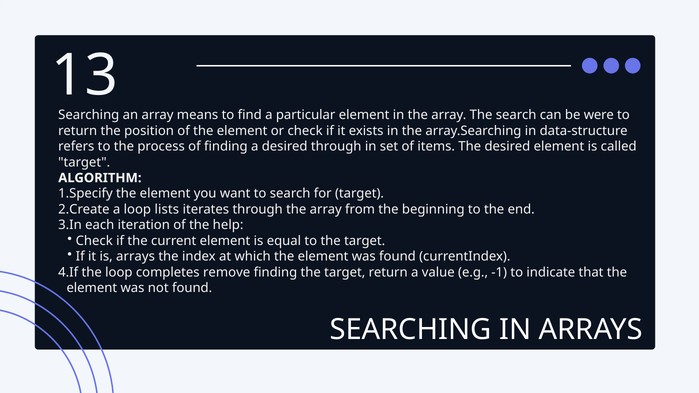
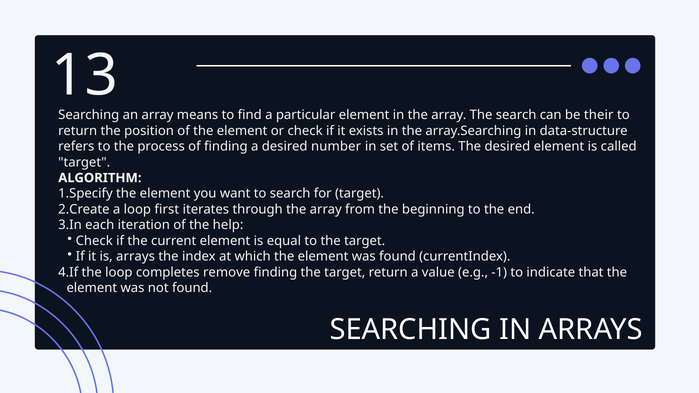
were: were -> their (599, 115)
desired through: through -> number (336, 147)
lists: lists -> first (167, 209)
